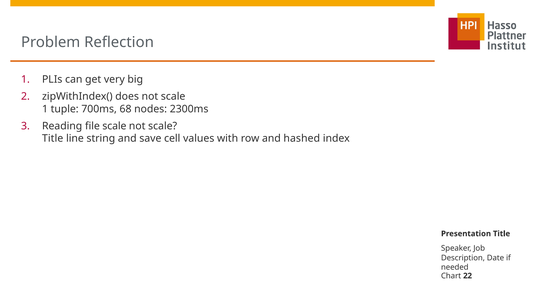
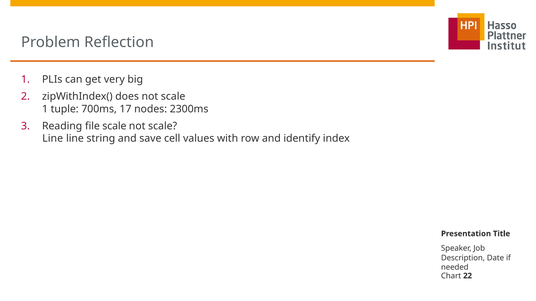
68: 68 -> 17 (126, 109)
Title: Title -> Line (53, 139)
hashed: hashed -> identify (302, 139)
